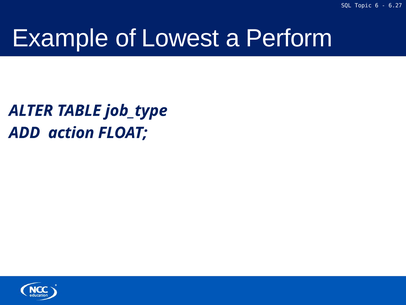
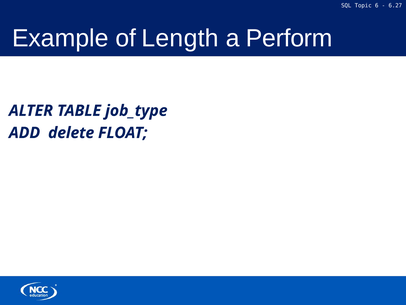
Lowest: Lowest -> Length (180, 38)
action: action -> delete (71, 133)
